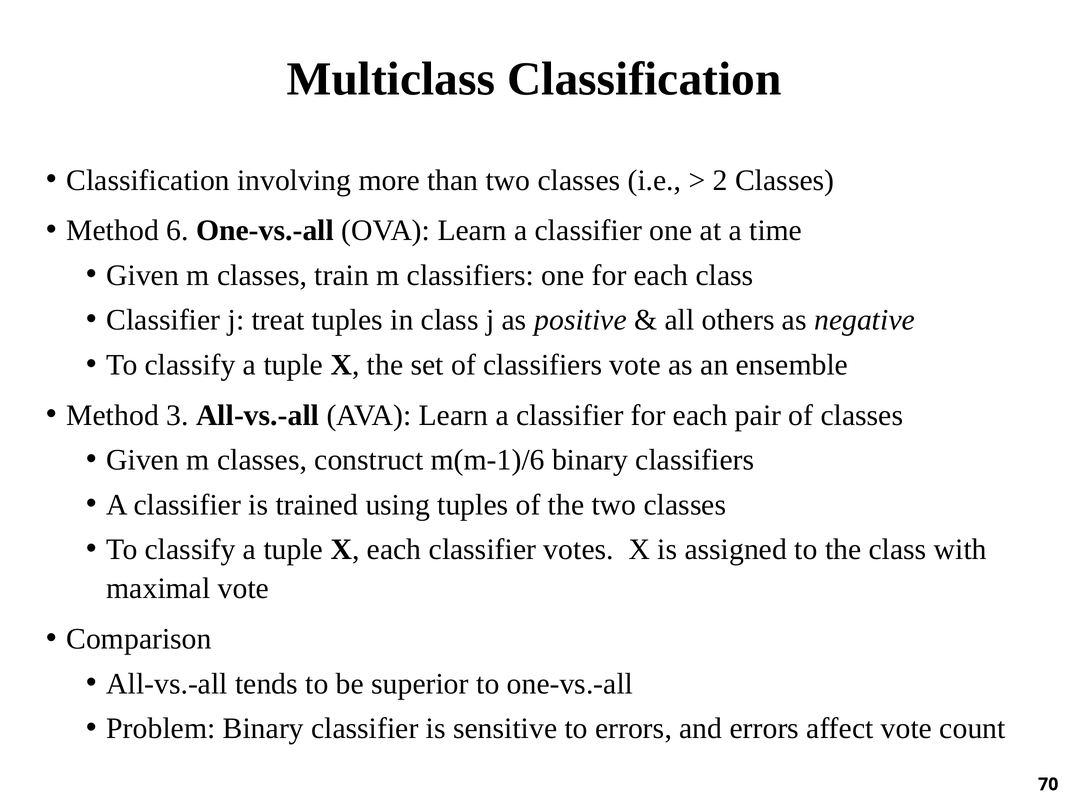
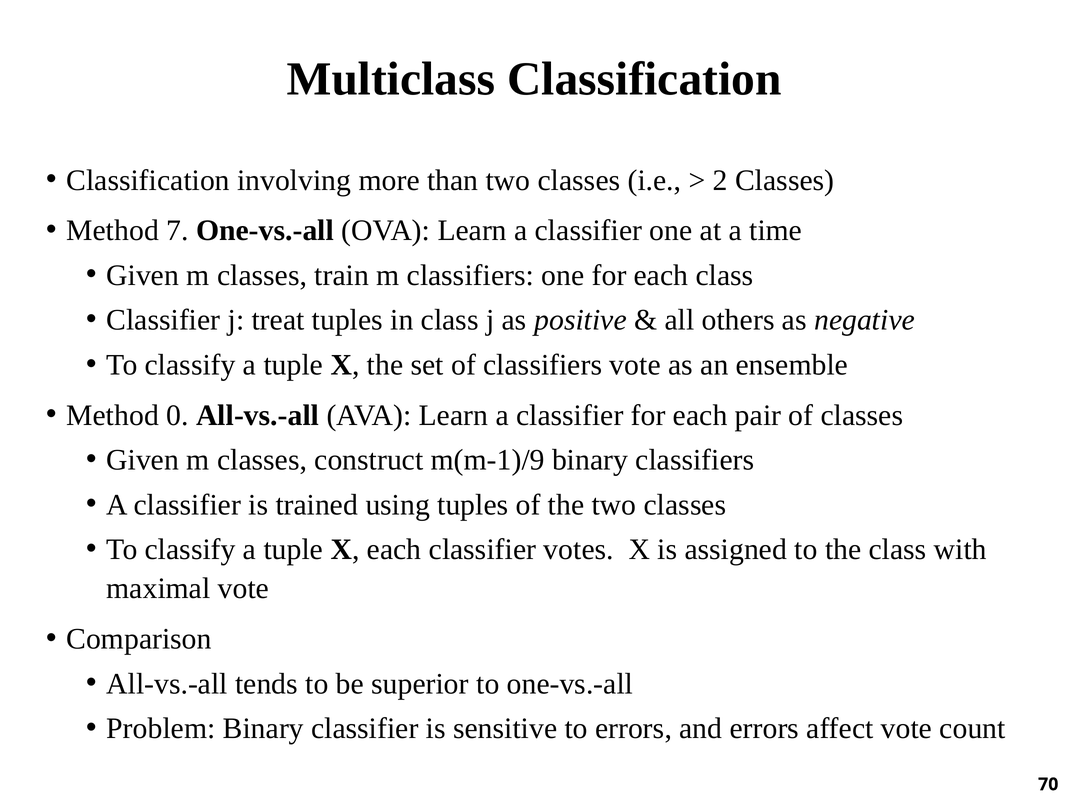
6: 6 -> 7 (177, 231)
3: 3 -> 0 (177, 415)
m(m-1)/6: m(m-1)/6 -> m(m-1)/9 (488, 460)
